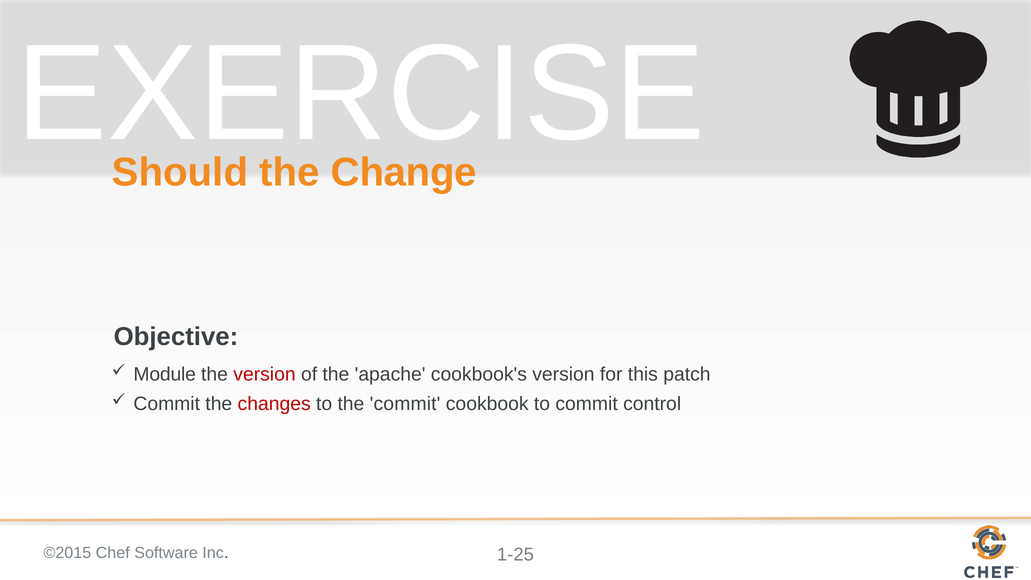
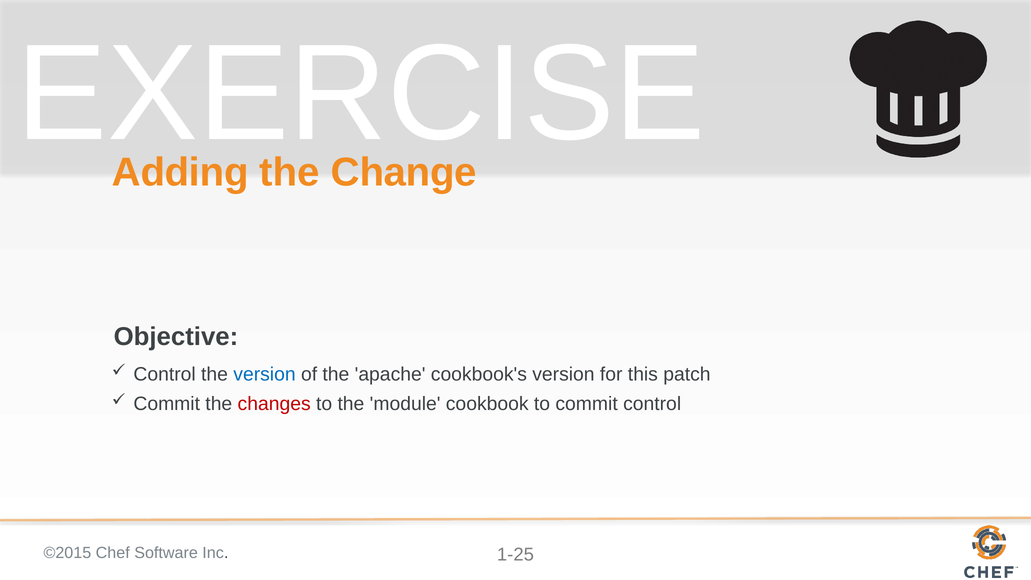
Should: Should -> Adding (180, 173)
Module: Module -> Control (165, 374)
version colour: red -> blue (265, 374)
the commit: commit -> module (405, 404)
